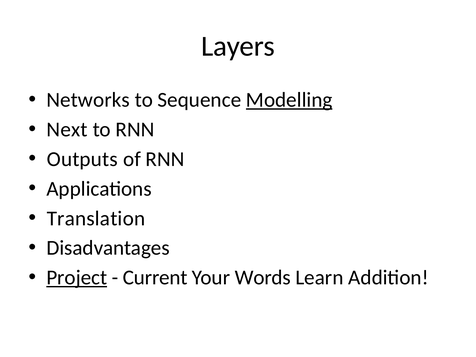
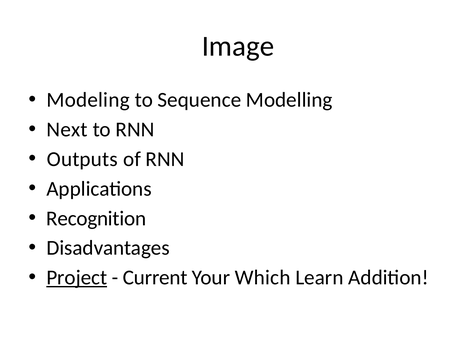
Layers: Layers -> Image (238, 46)
Networks: Networks -> Modeling (88, 100)
Modelling underline: present -> none (289, 100)
Translation: Translation -> Recognition (96, 218)
Words: Words -> Which (263, 278)
